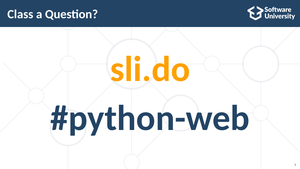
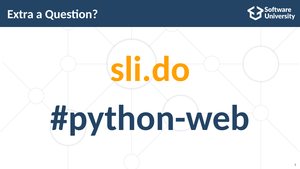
Class: Class -> Extra (20, 14)
